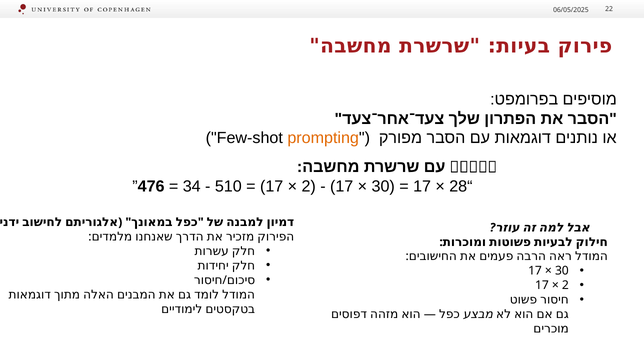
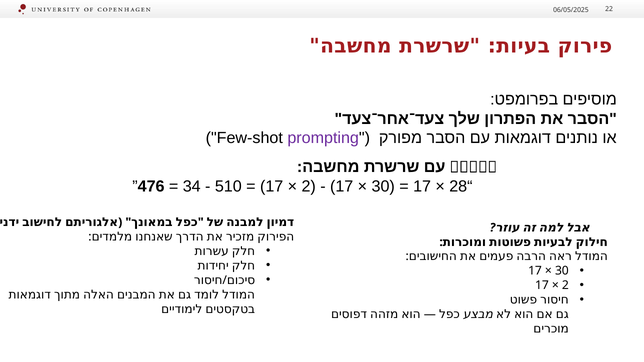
prompting colour: orange -> purple (323, 138)
